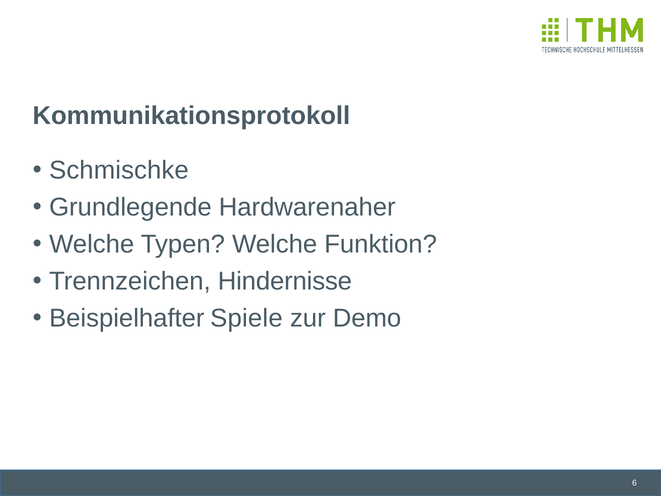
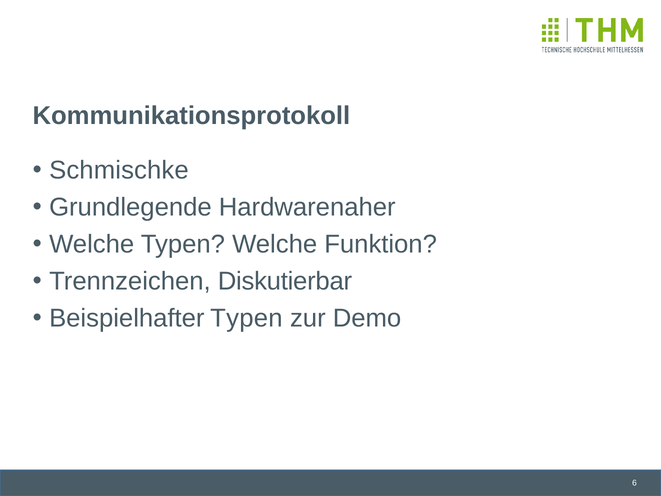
Hindernisse: Hindernisse -> Diskutierbar (285, 281)
Beispielhafter Spiele: Spiele -> Typen (246, 318)
